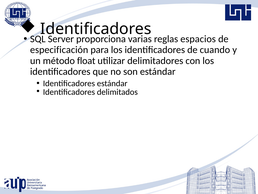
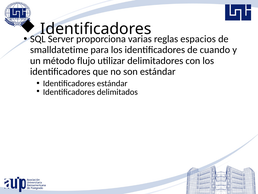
especificación: especificación -> smalldatetime (59, 50)
float: float -> flujo (86, 61)
